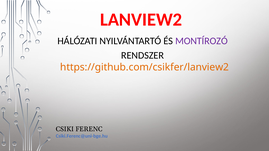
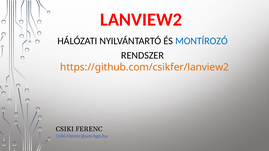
MONTÍROZÓ colour: purple -> blue (201, 41)
